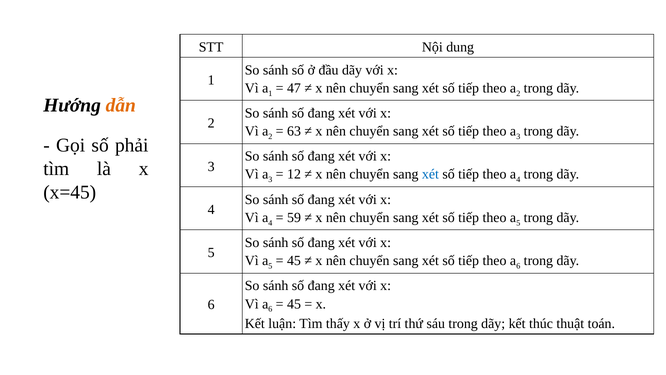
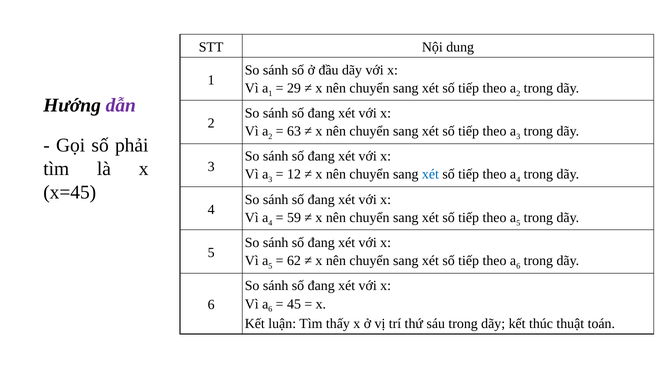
47: 47 -> 29 (294, 88)
dẫn colour: orange -> purple (121, 105)
45: 45 -> 62 (294, 260)
